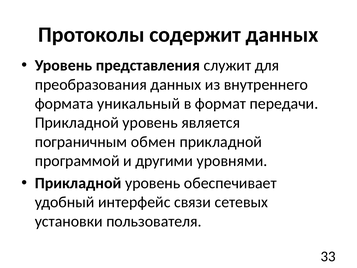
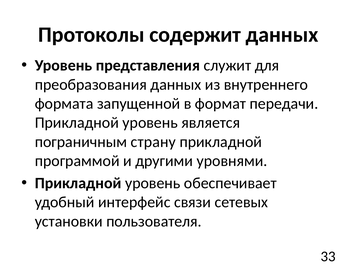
уникальный: уникальный -> запущенной (139, 104)
обмен: обмен -> страну (153, 142)
